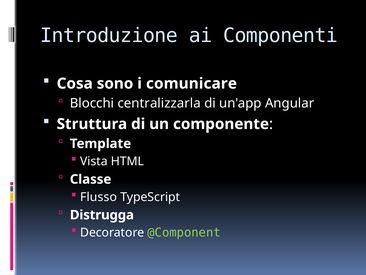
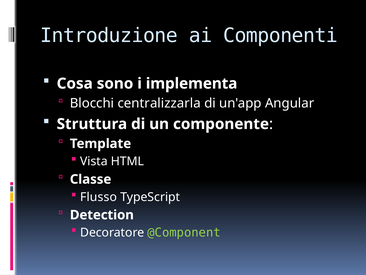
comunicare: comunicare -> implementa (192, 83)
Distrugga: Distrugga -> Detection (102, 215)
